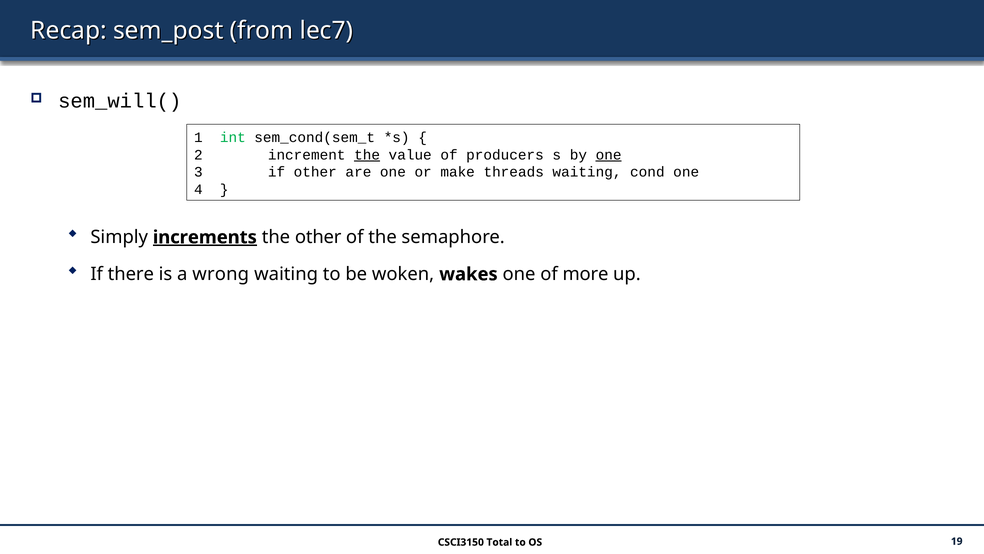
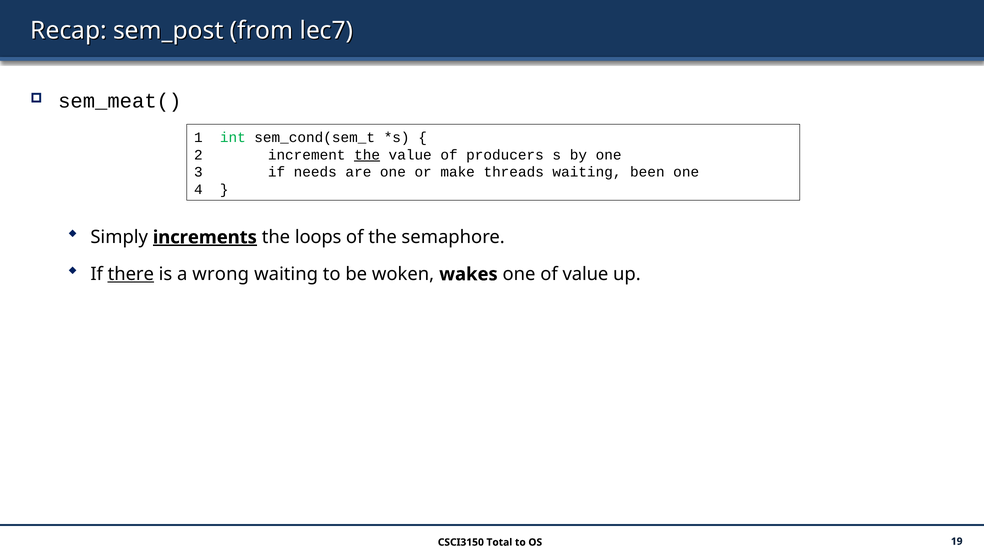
sem_will(: sem_will( -> sem_meat( (120, 101)
one underline: present -> none (609, 155)
if other: other -> needs (315, 172)
cond: cond -> been (647, 172)
the other: other -> loops (318, 237)
there underline: none -> present (131, 274)
of more: more -> value (585, 274)
